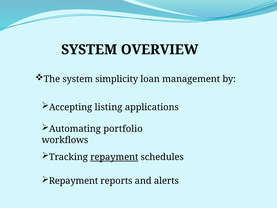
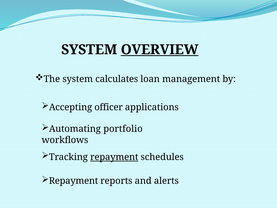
OVERVIEW underline: none -> present (160, 50)
simplicity: simplicity -> calculates (117, 79)
listing: listing -> officer (109, 107)
